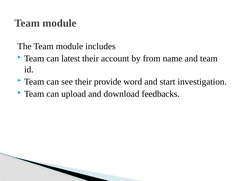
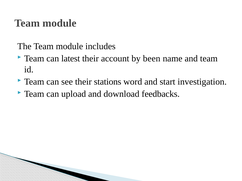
from: from -> been (152, 59)
provide: provide -> stations (108, 82)
